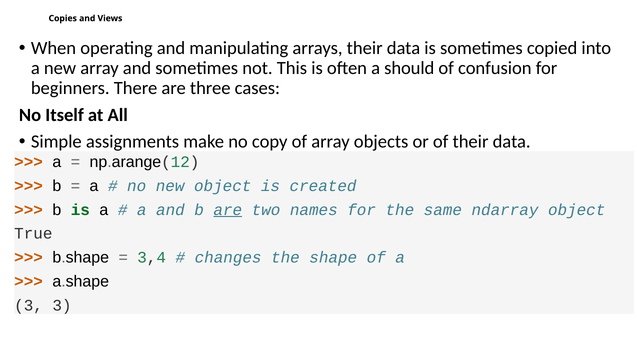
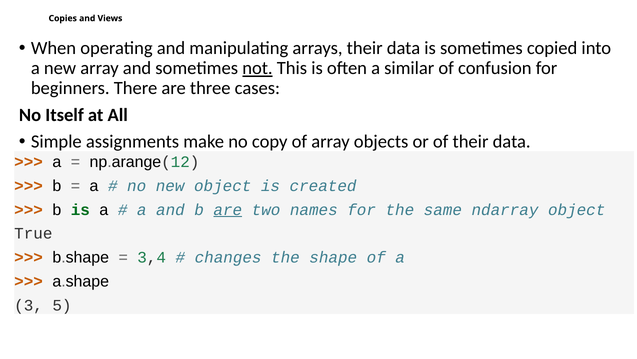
not underline: none -> present (257, 68)
should: should -> similar (409, 68)
3 3: 3 -> 5 (62, 305)
